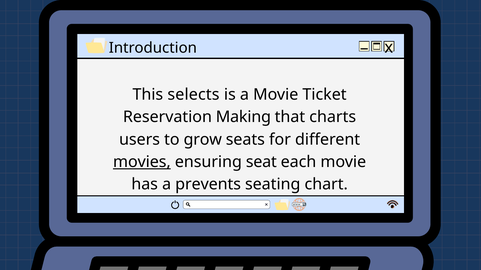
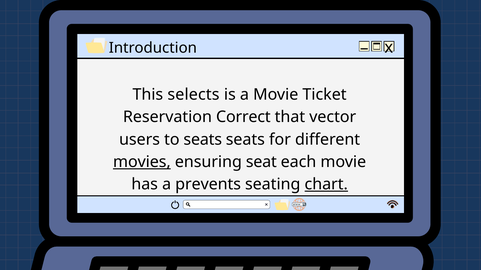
Making: Making -> Correct (243, 117)
charts: charts -> vector (333, 117)
to grow: grow -> seats (203, 140)
chart underline: none -> present (326, 185)
